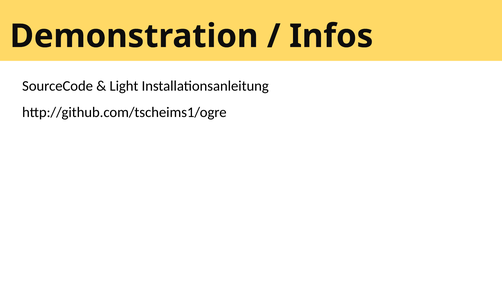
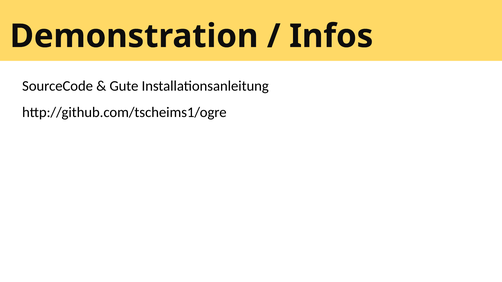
Light: Light -> Gute (124, 86)
